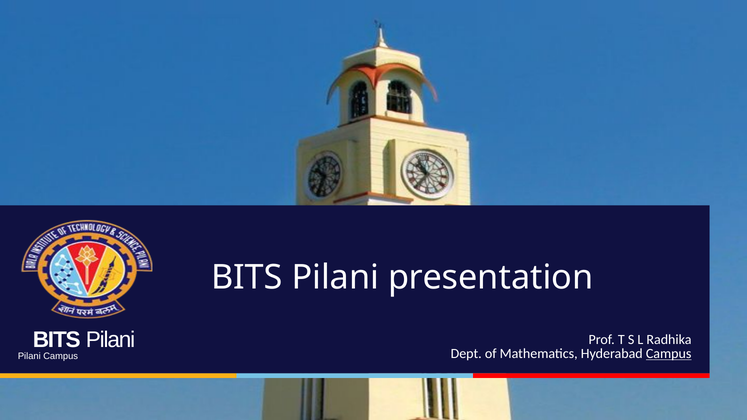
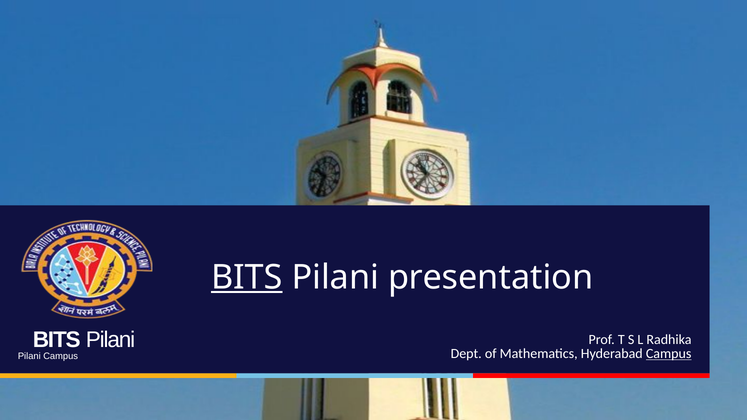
BITS underline: none -> present (247, 278)
